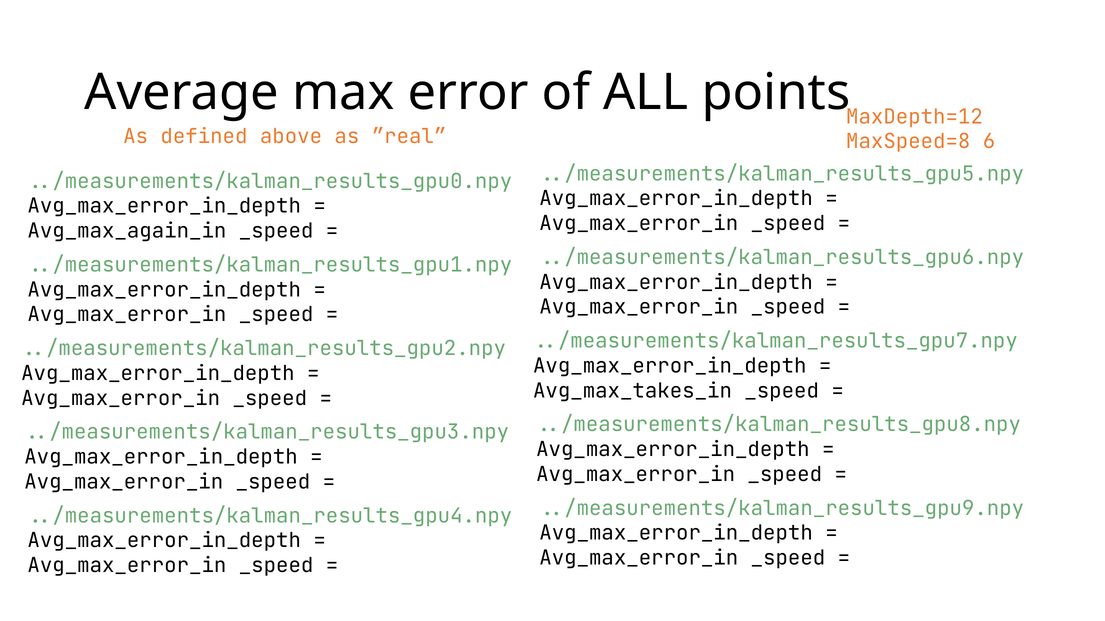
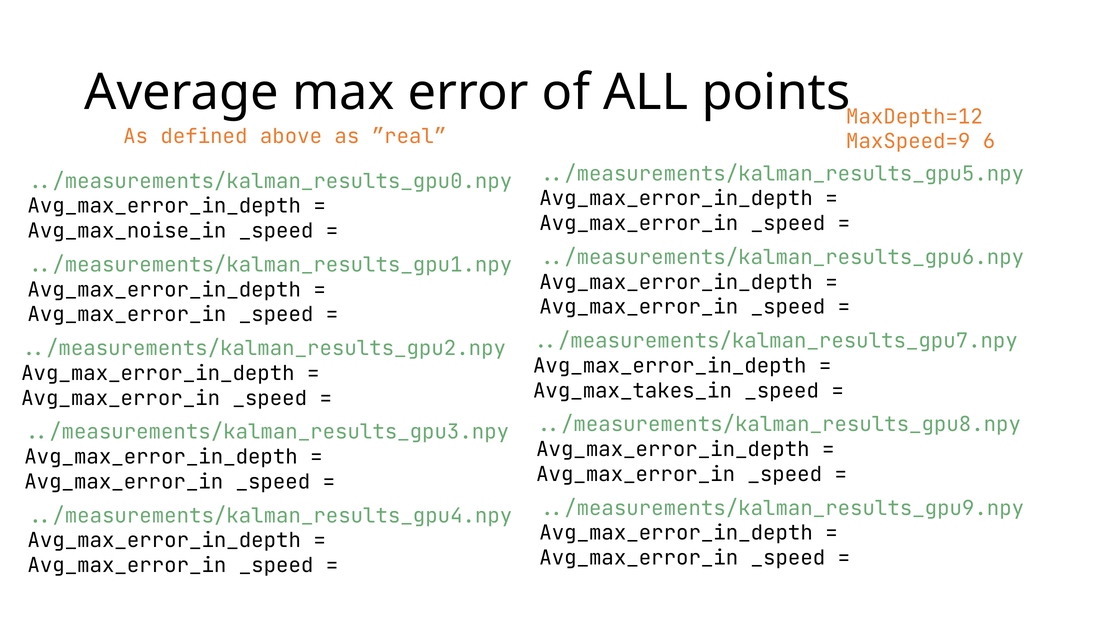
MaxSpeed=8.6: MaxSpeed=8.6 -> MaxSpeed=9.6 (921, 142)
Avg_max_again_in: Avg_max_again_in -> Avg_max_noise_in (127, 231)
